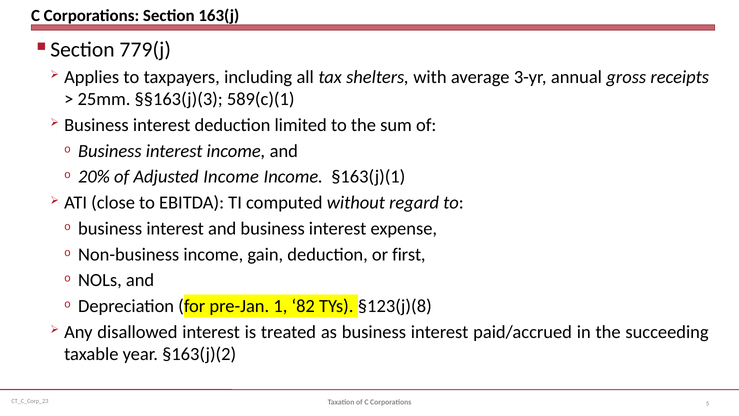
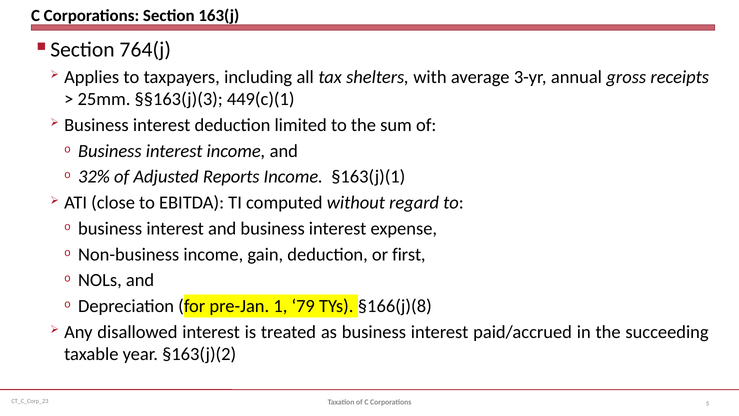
779(j: 779(j -> 764(j (145, 49)
589(c)(1: 589(c)(1 -> 449(c)(1 (261, 99)
20%: 20% -> 32% (94, 177)
Adjusted Income: Income -> Reports (231, 177)
82: 82 -> 79 (303, 306)
§123(j)(8: §123(j)(8 -> §166(j)(8 (395, 306)
